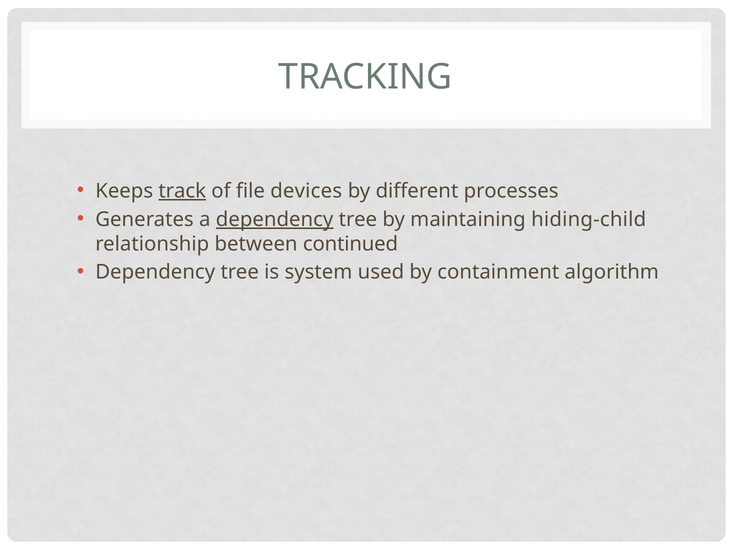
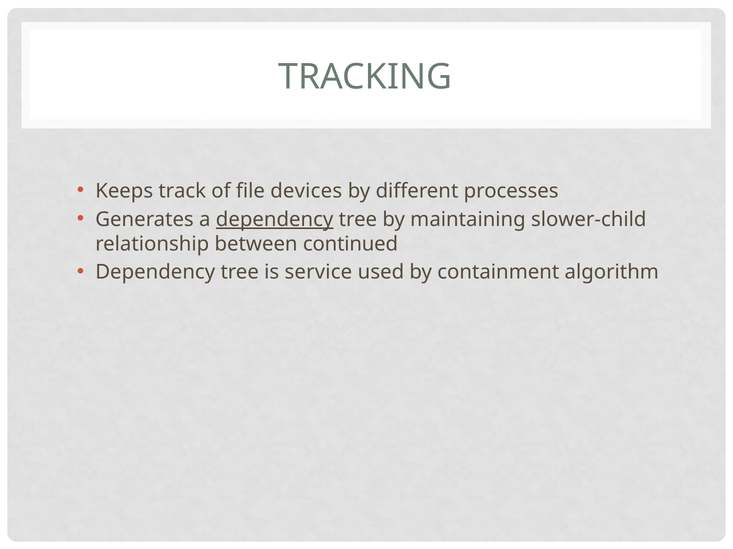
track underline: present -> none (182, 191)
hiding-child: hiding-child -> slower-child (589, 220)
system: system -> service (318, 273)
